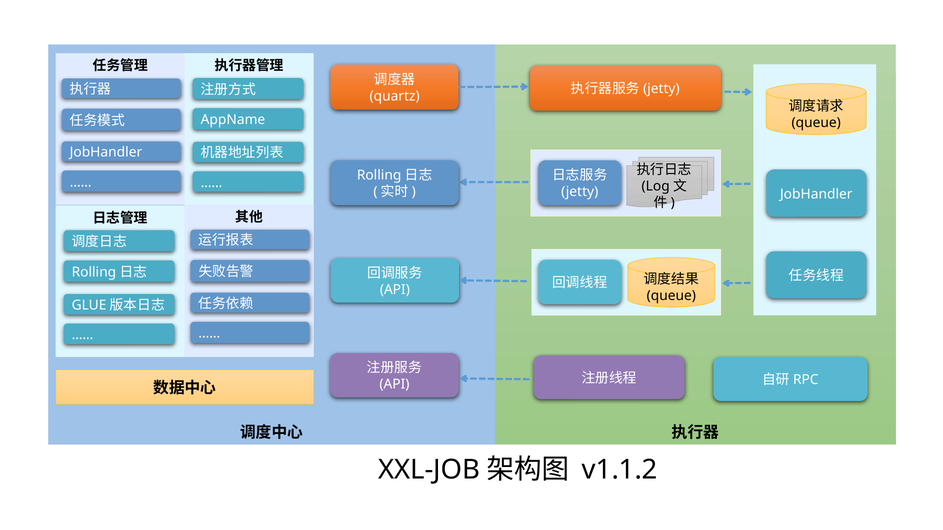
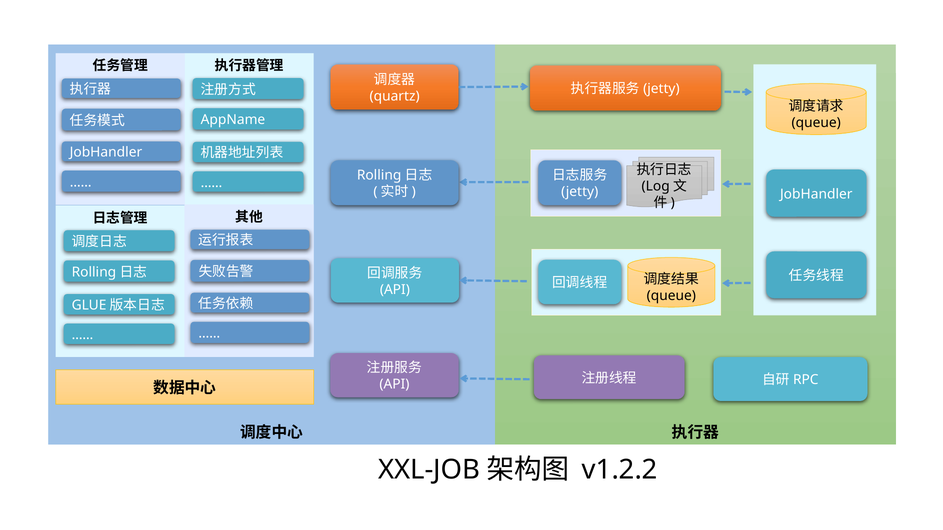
v1.1.2: v1.1.2 -> v1.2.2 (620, 470)
